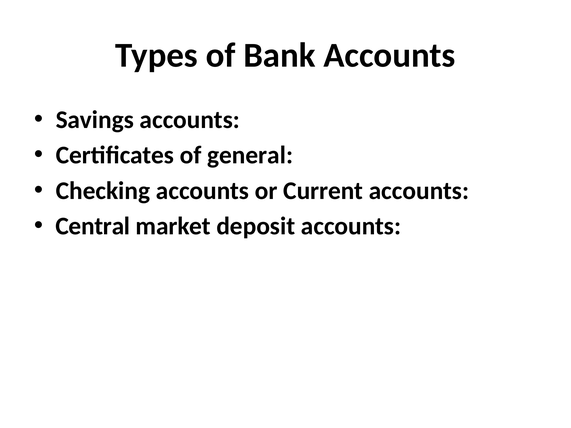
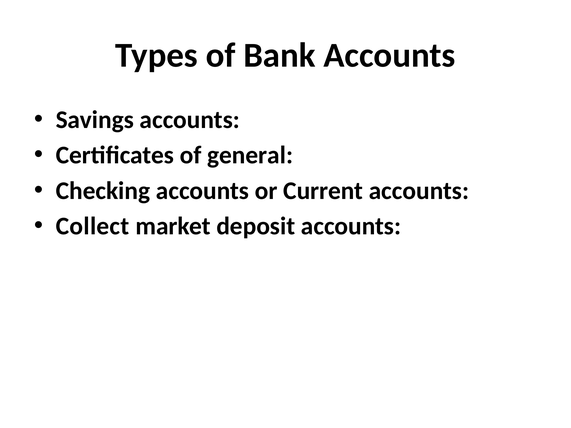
Central: Central -> Collect (93, 226)
